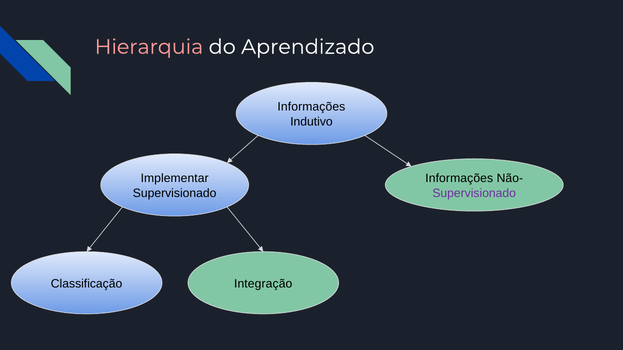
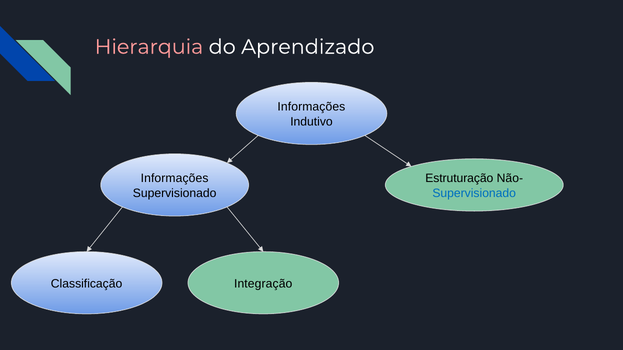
Implementar: Implementar -> Informações (175, 179)
Informações: Informações -> Estruturação (459, 179)
Supervisionado colour: purple -> blue (474, 193)
